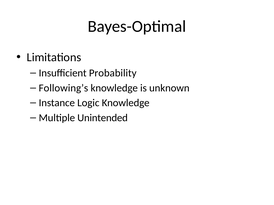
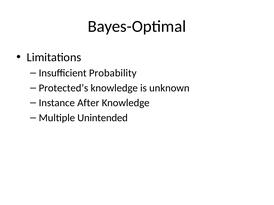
Following’s: Following’s -> Protected’s (63, 88)
Logic: Logic -> After (88, 103)
